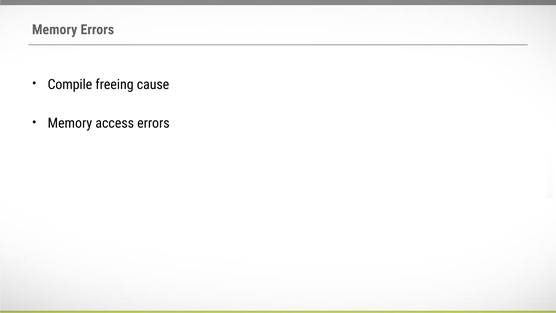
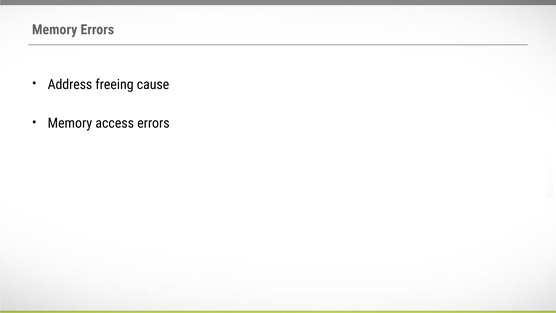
Compile: Compile -> Address (70, 84)
